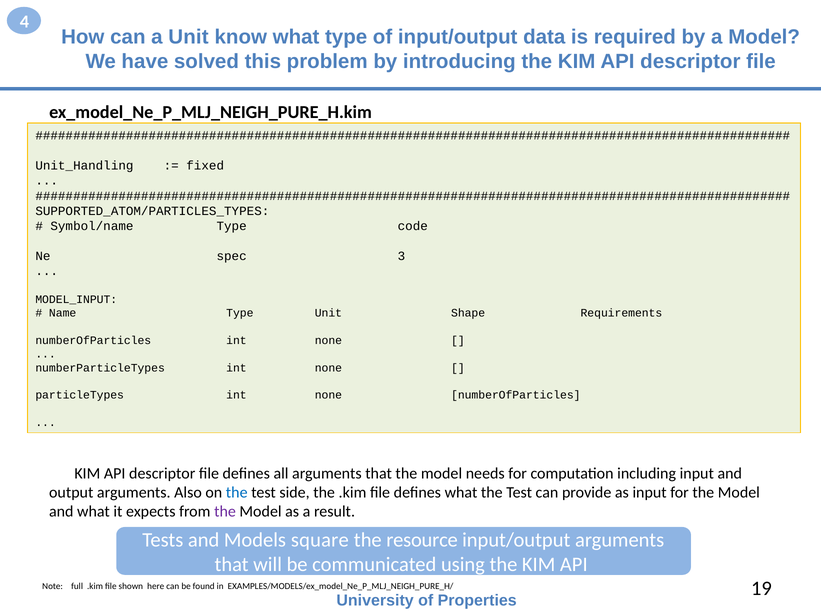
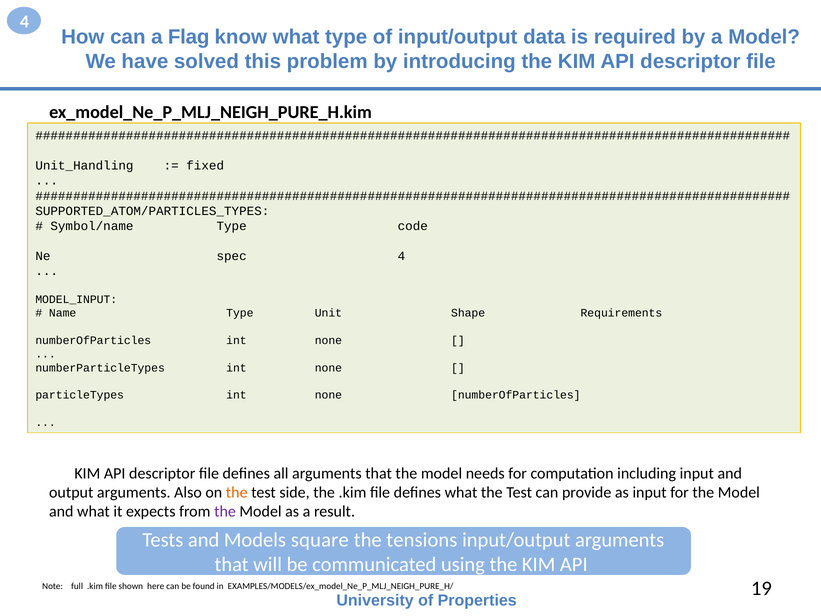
a Unit: Unit -> Flag (189, 37)
spec 3: 3 -> 4 (401, 256)
the colour: blue -> orange (237, 492)
resource: resource -> tensions (422, 540)
